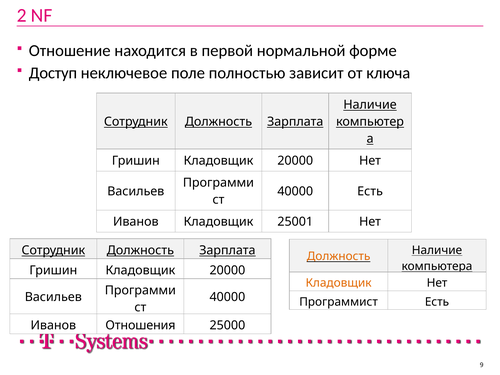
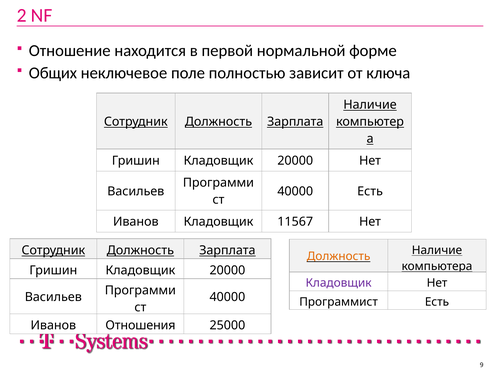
Доступ: Доступ -> Общих (53, 73)
25001: 25001 -> 11567 (295, 222)
Кладовщик colour: orange -> purple (339, 283)
